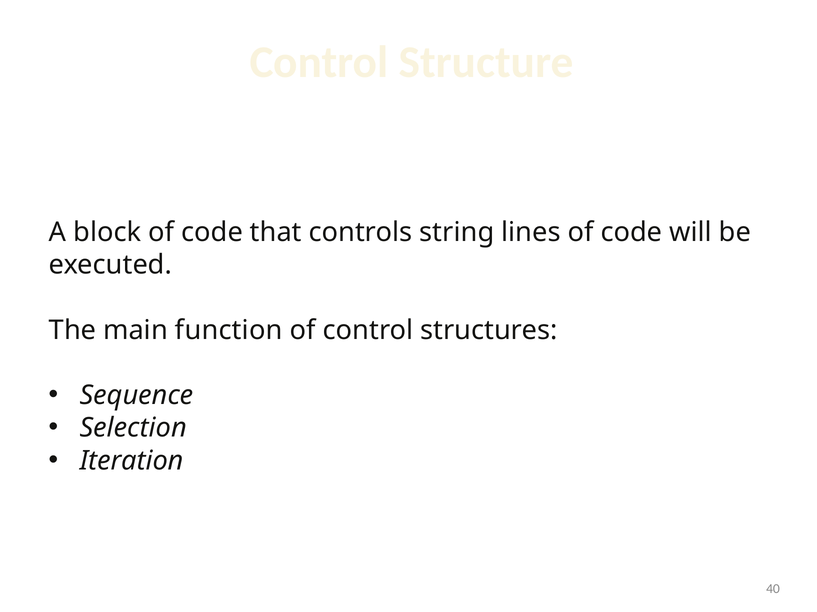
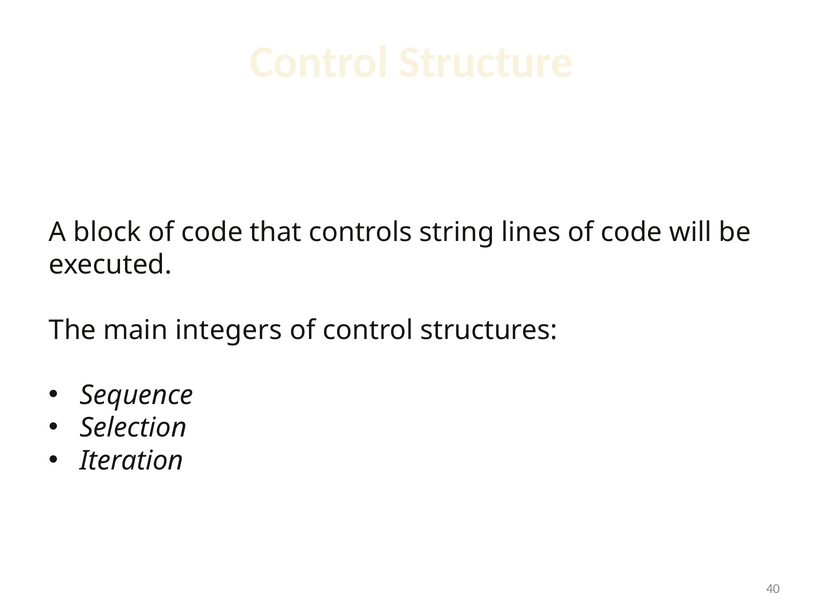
function: function -> integers (229, 330)
